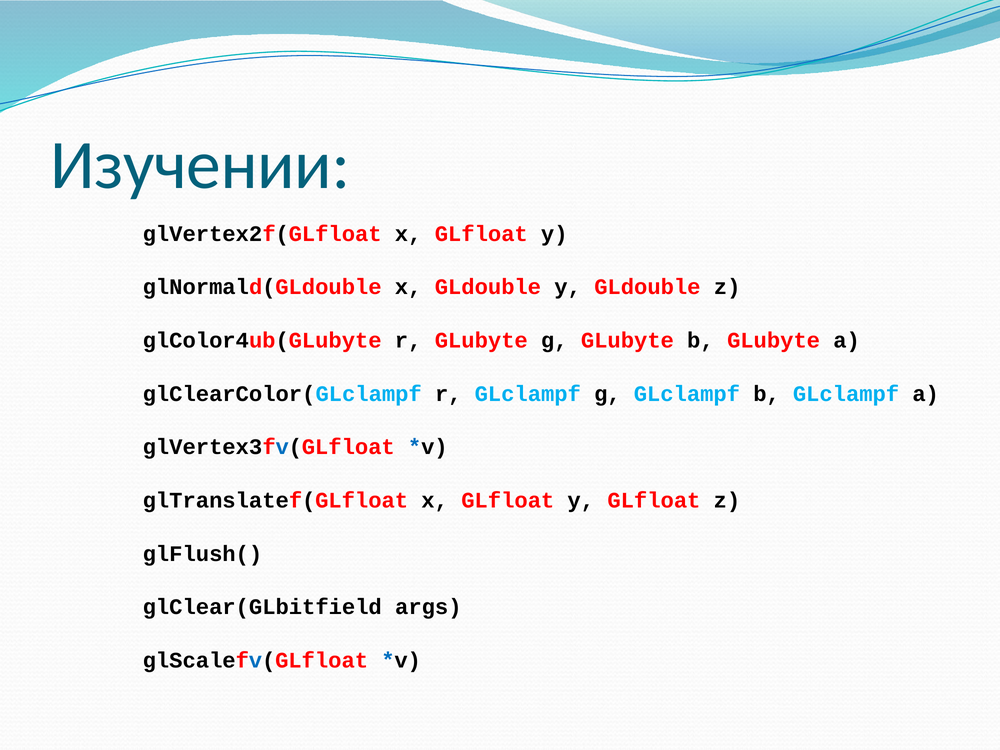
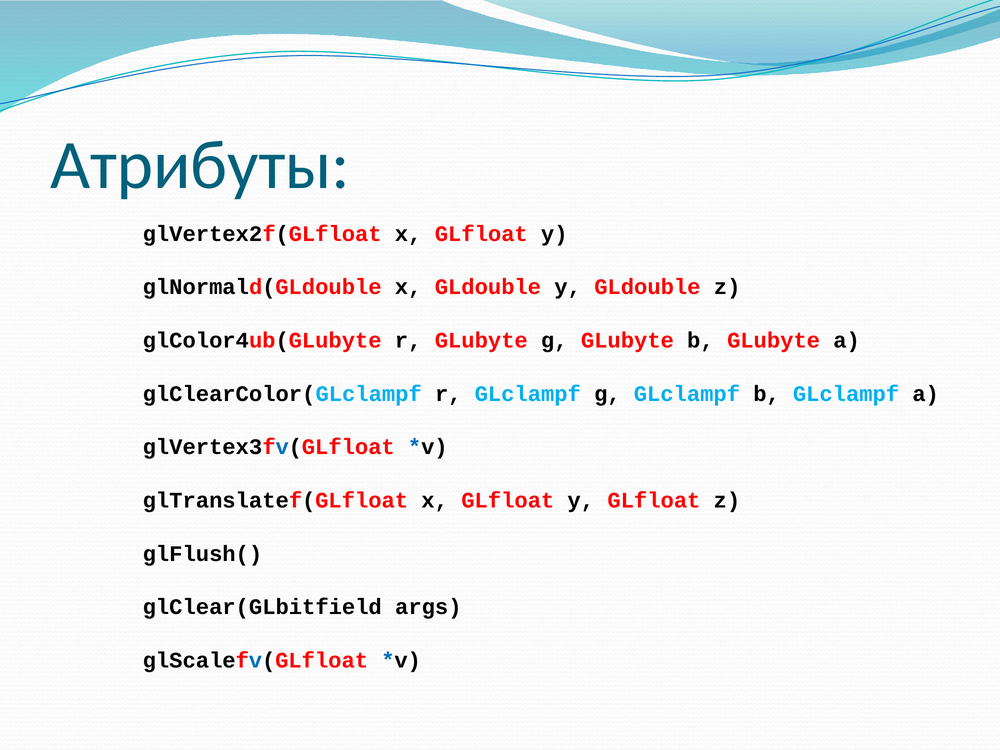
Изучении: Изучении -> Атрибуты (200, 165)
